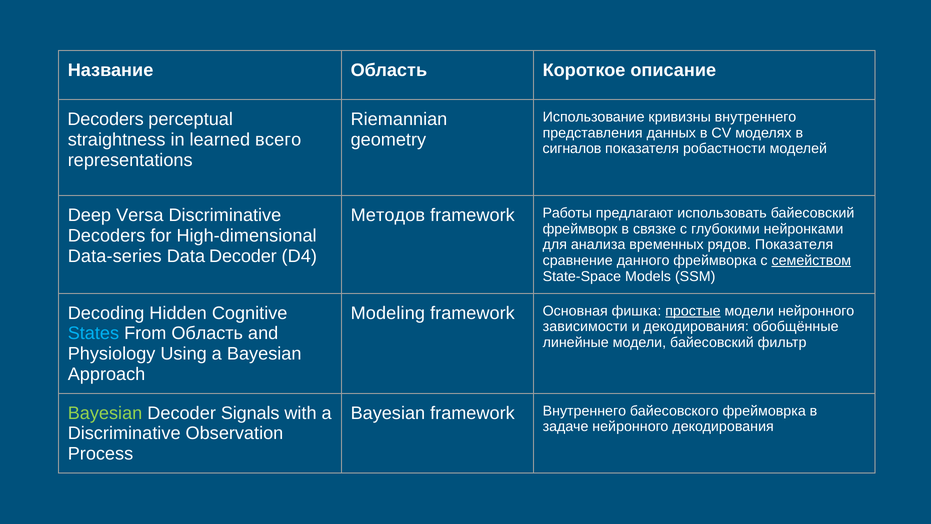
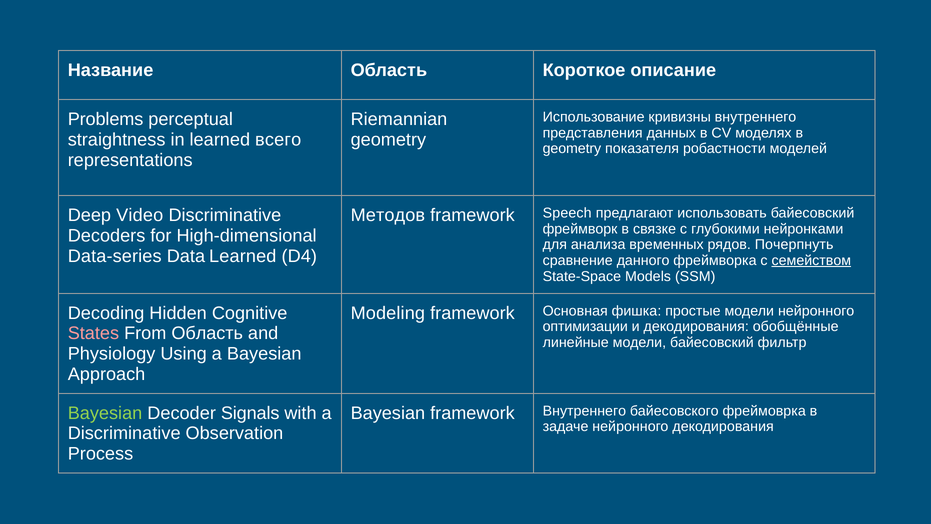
Decoders: Decoders -> Problems (106, 119)
сигналов: сигналов -> geometry (572, 149)
Versa: Versa -> Video (140, 215)
Работы: Работы -> Speech (567, 213)
рядов Показателя: Показателя -> Почерпнуть (794, 245)
Data Decoder: Decoder -> Learned (243, 256)
простые underline: present -> none (693, 311)
зависимости: зависимости -> оптимизации (585, 326)
States colour: light blue -> pink (93, 333)
